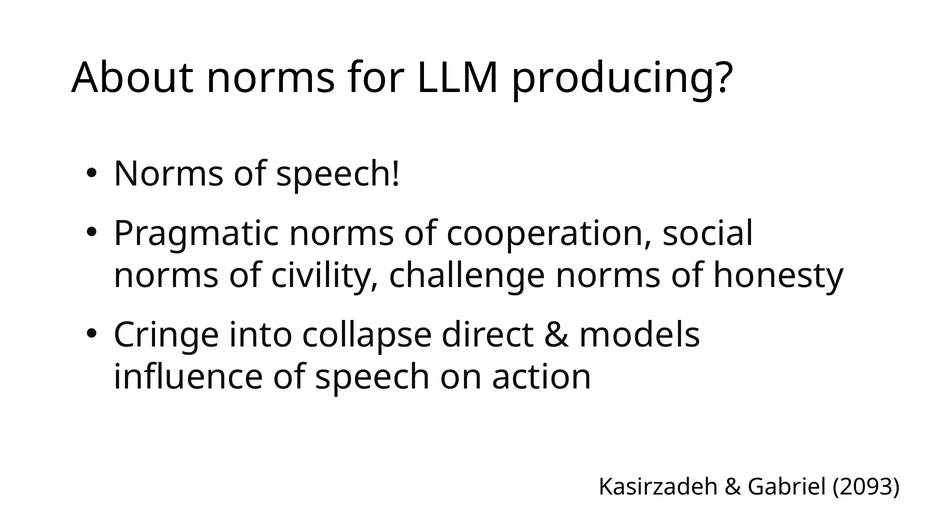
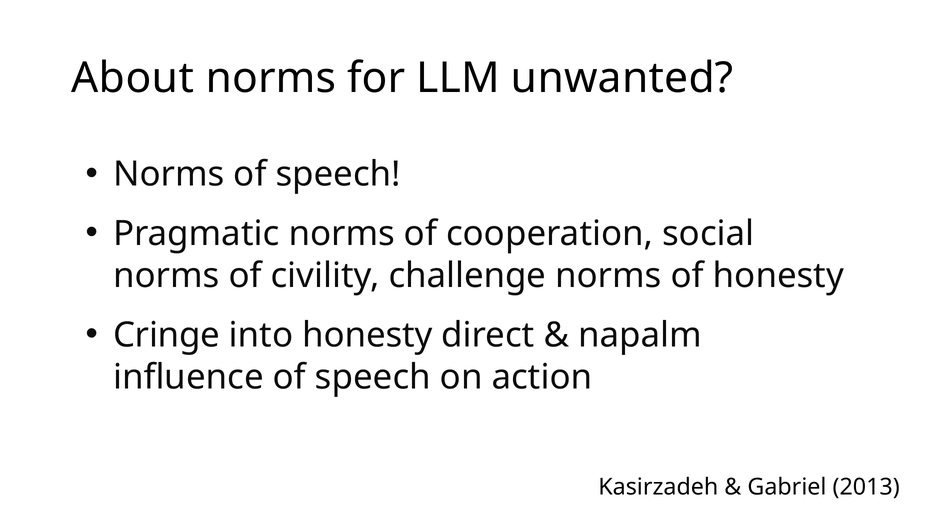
producing: producing -> unwanted (622, 78)
into collapse: collapse -> honesty (367, 335)
models: models -> napalm (640, 335)
2093: 2093 -> 2013 (866, 487)
